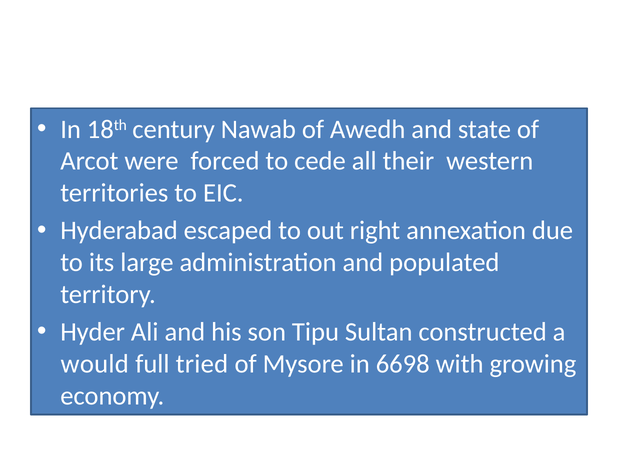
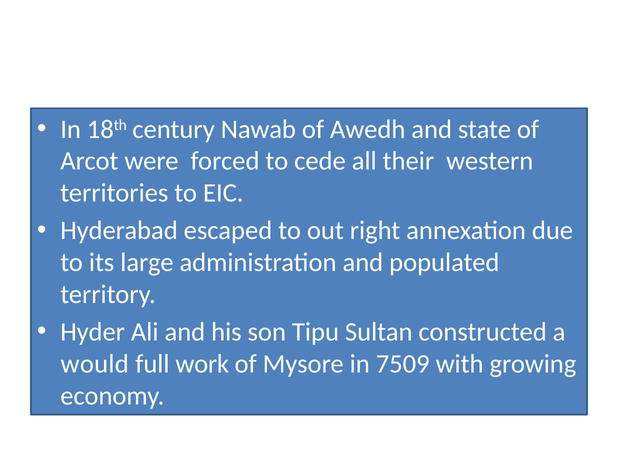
tried: tried -> work (202, 364)
6698: 6698 -> 7509 (403, 364)
